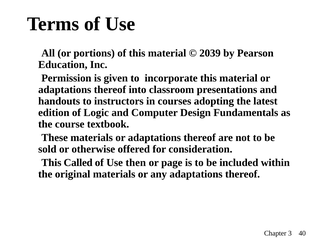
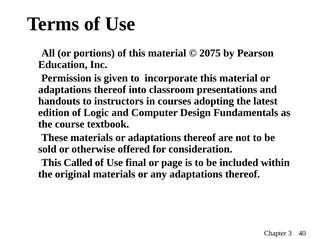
2039: 2039 -> 2075 (210, 53)
then: then -> final (136, 162)
